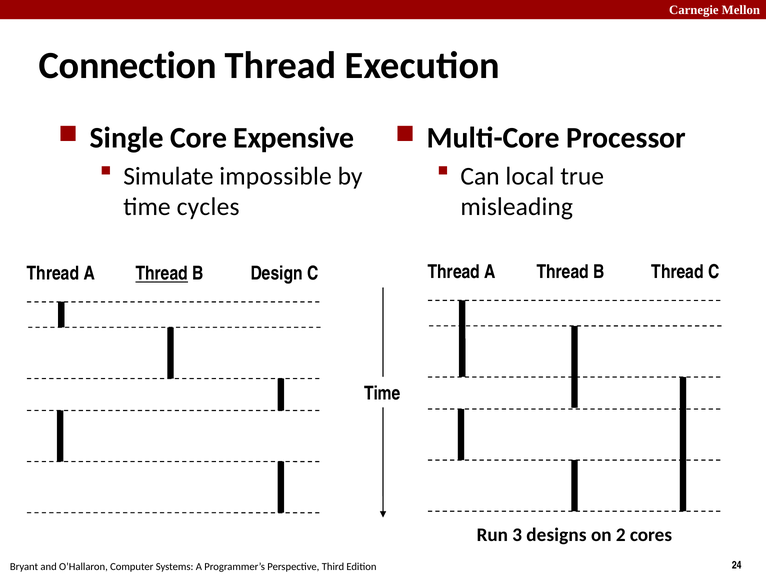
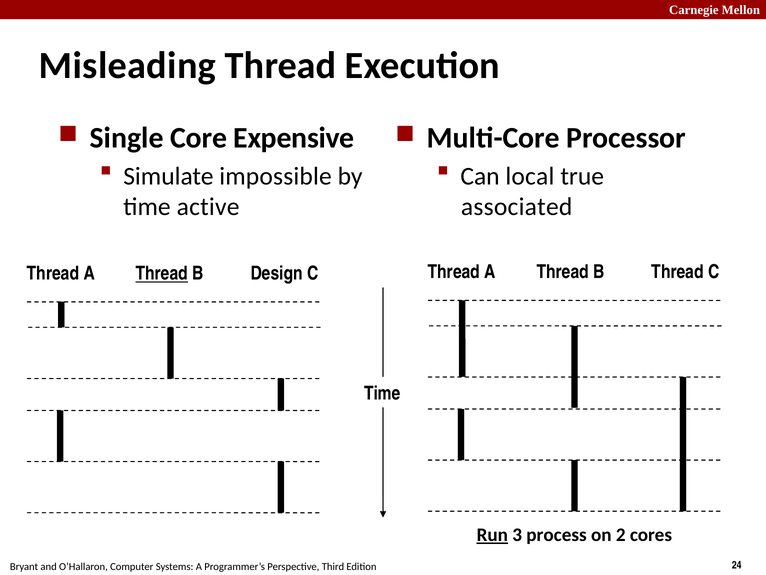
Connection: Connection -> Misleading (128, 66)
cycles: cycles -> active (208, 207)
misleading: misleading -> associated (517, 207)
Run underline: none -> present (492, 535)
designs: designs -> process (556, 535)
